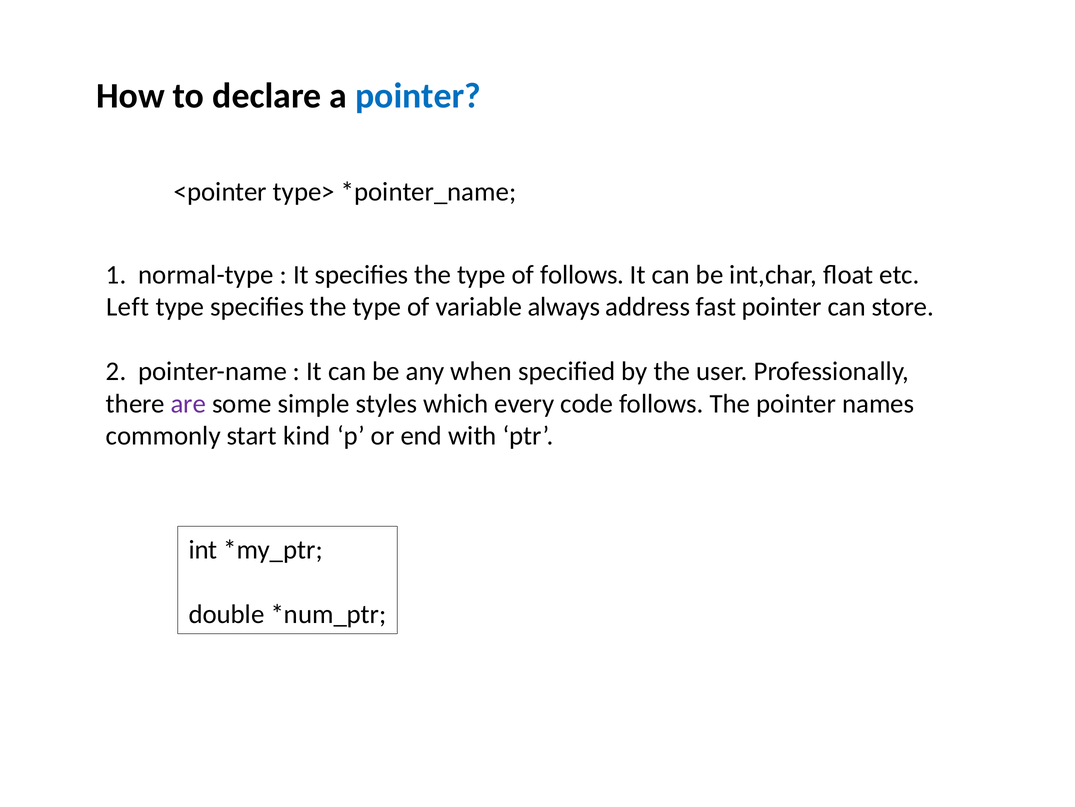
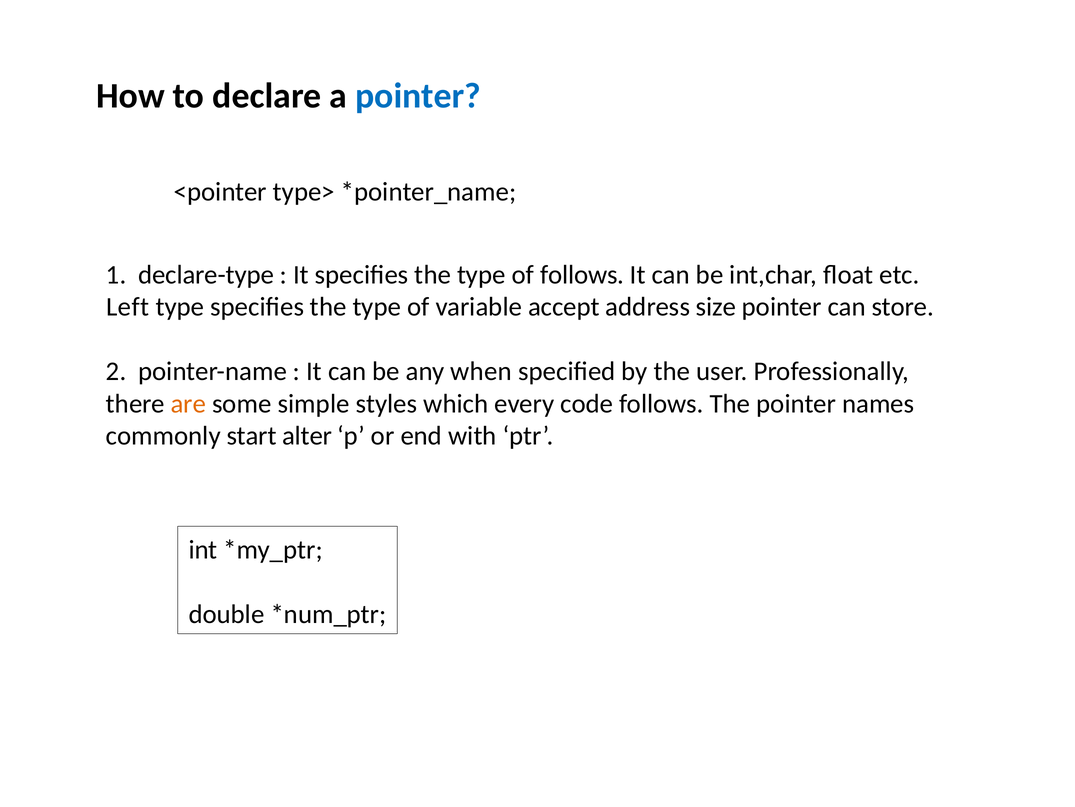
normal-type: normal-type -> declare-type (206, 274)
always: always -> accept (564, 307)
fast: fast -> size (716, 307)
are colour: purple -> orange (188, 403)
kind: kind -> alter (307, 436)
